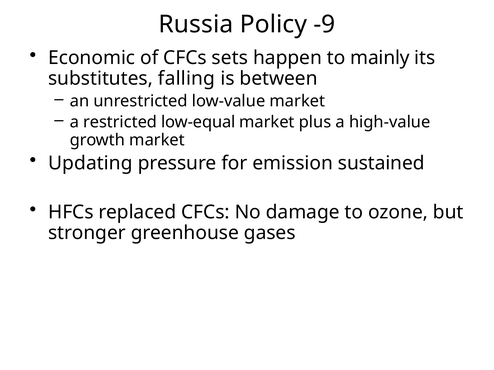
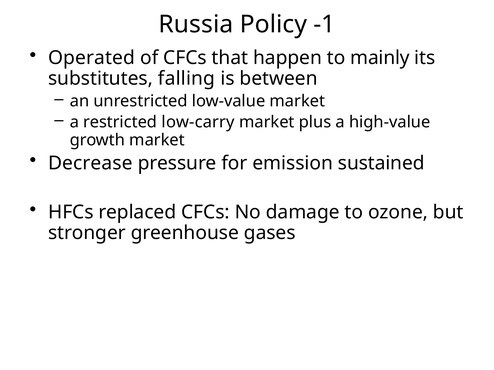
-9: -9 -> -1 (324, 24)
Economic: Economic -> Operated (92, 58)
sets: sets -> that (230, 58)
low-equal: low-equal -> low-carry (198, 122)
Updating: Updating -> Decrease (90, 163)
